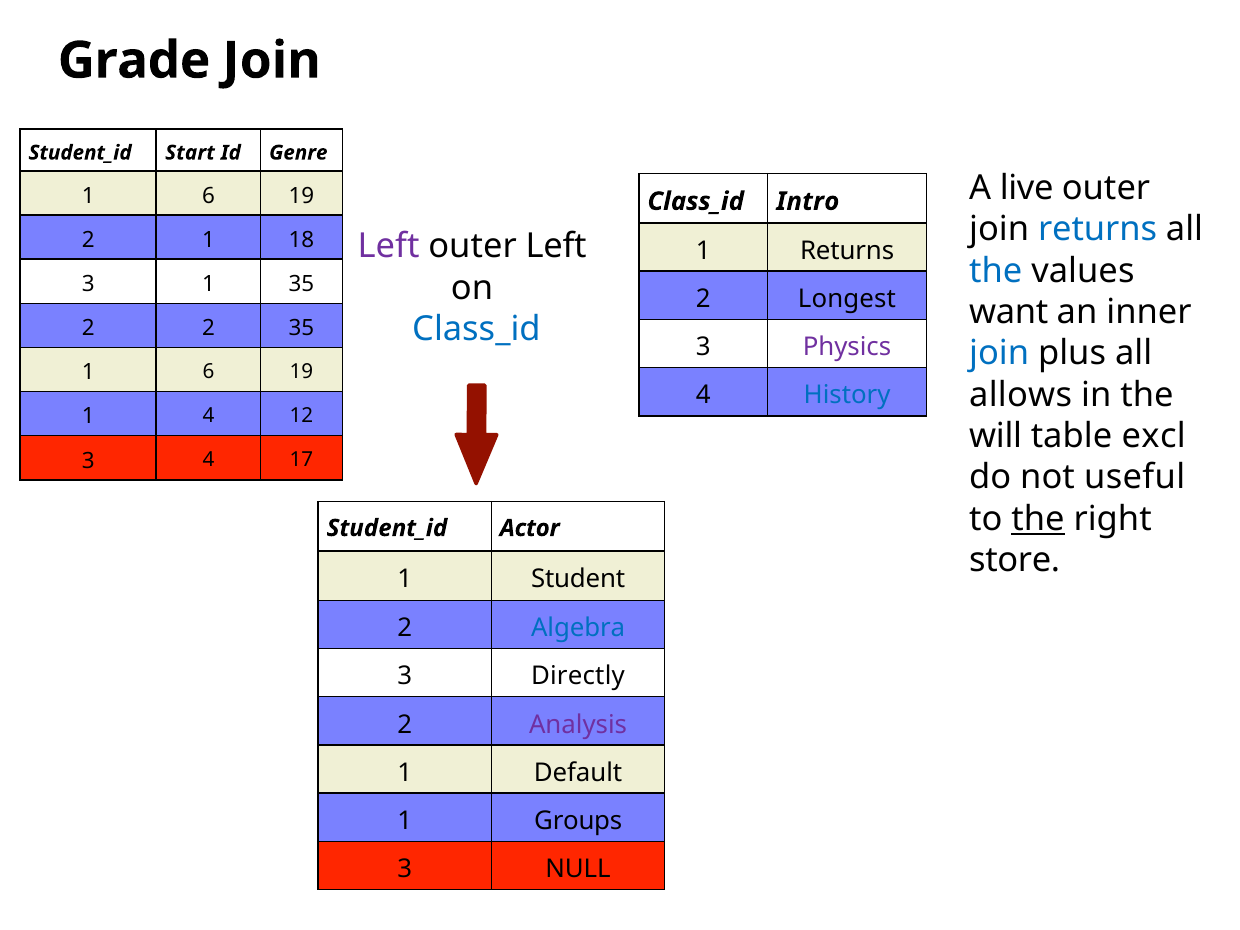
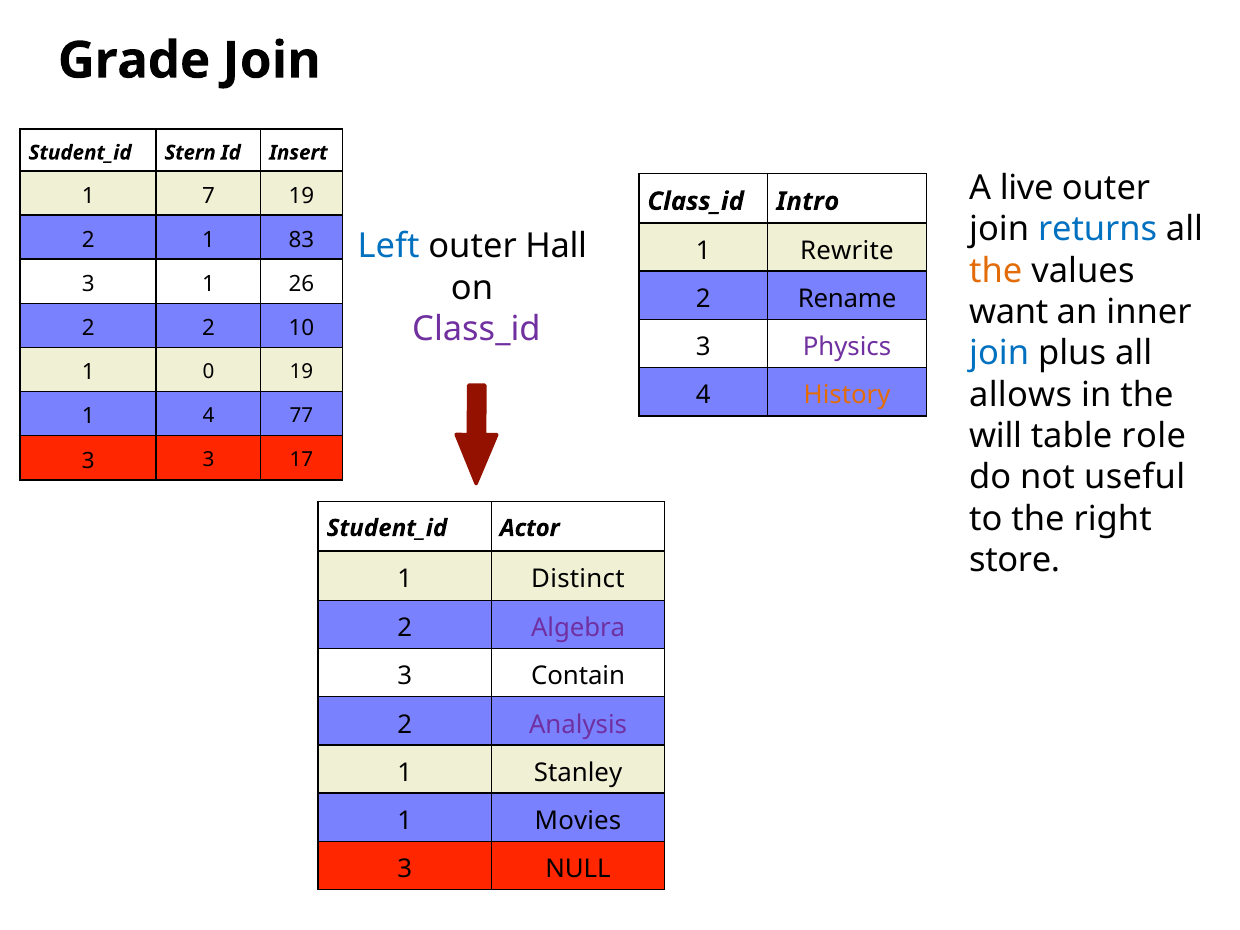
Start: Start -> Stern (190, 153)
Genre: Genre -> Insert (298, 153)
6: 6 -> 7 (208, 196)
18: 18 -> 83 (301, 240)
Left colour: purple -> blue (389, 246)
outer Left: Left -> Hall (556, 246)
1 Returns: Returns -> Rewrite (847, 251)
the colour: blue -> orange (996, 271)
1 35: 35 -> 26 (301, 284)
Longest: Longest -> Rename (847, 299)
Class_id colour: blue -> purple (476, 329)
2 35: 35 -> 10 (301, 328)
6: 6 -> 0 (208, 371)
History colour: blue -> orange (847, 395)
12: 12 -> 77 (301, 415)
excl: excl -> role (1154, 436)
3 4: 4 -> 3 (208, 460)
the underline: present -> none (1038, 519)
Student: Student -> Distinct (578, 579)
Algebra colour: blue -> purple (578, 628)
Directly: Directly -> Contain (578, 676)
Default: Default -> Stanley (578, 773)
Groups: Groups -> Movies (578, 821)
